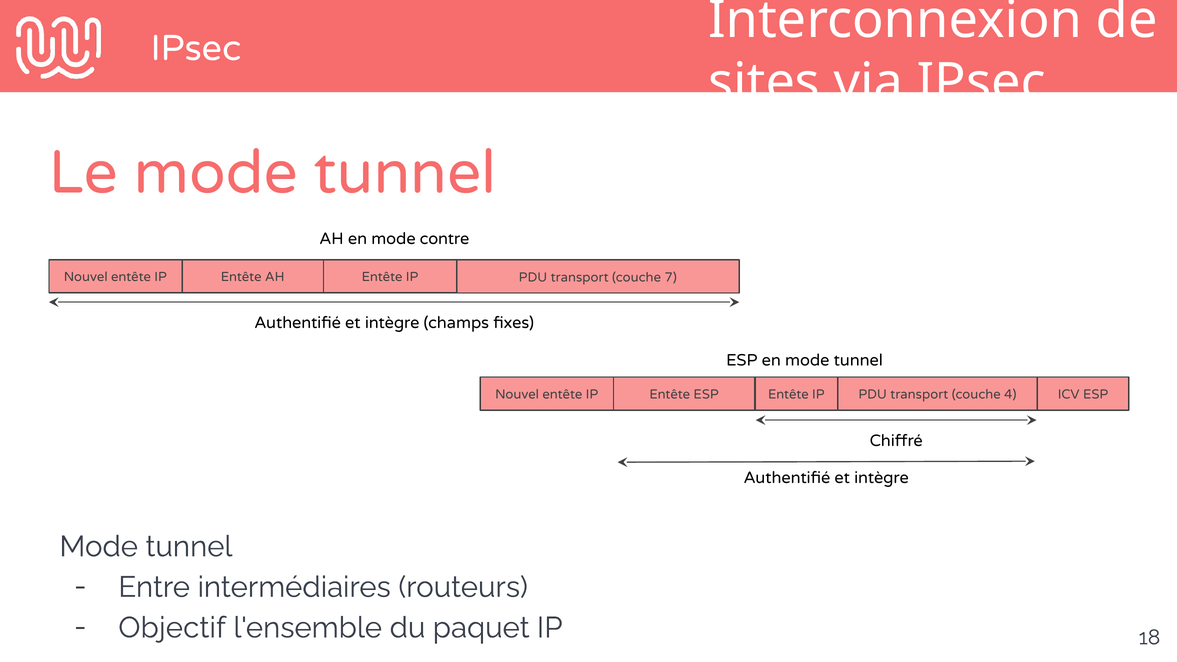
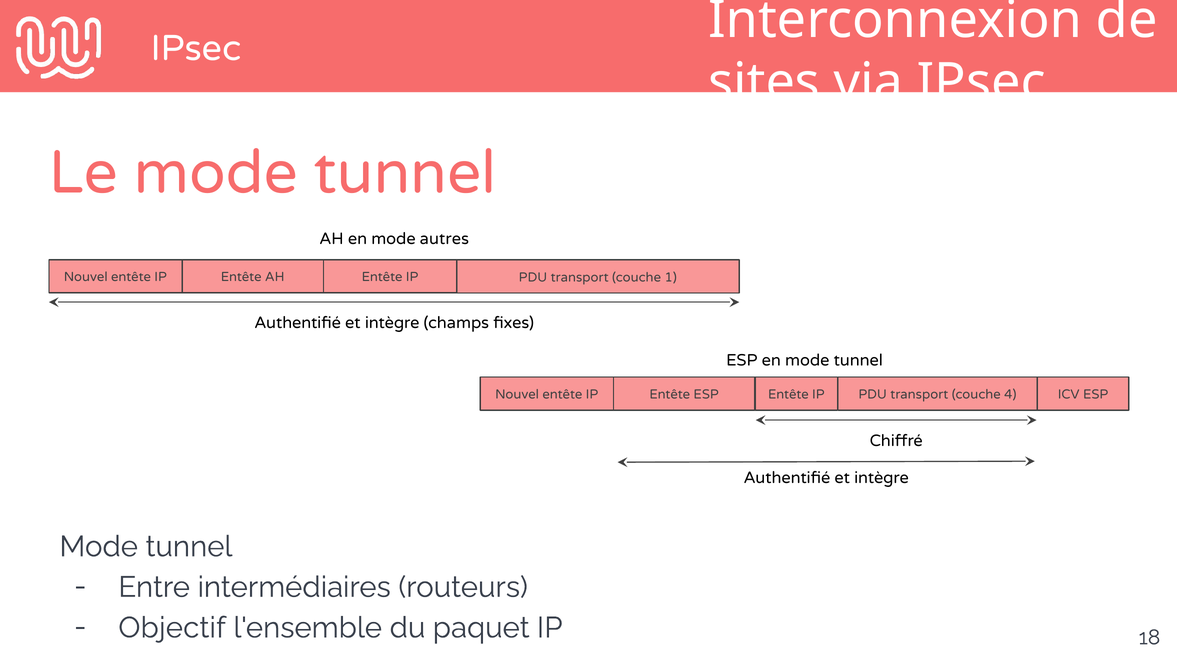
contre: contre -> autres (444, 239)
7: 7 -> 1 (671, 277)
